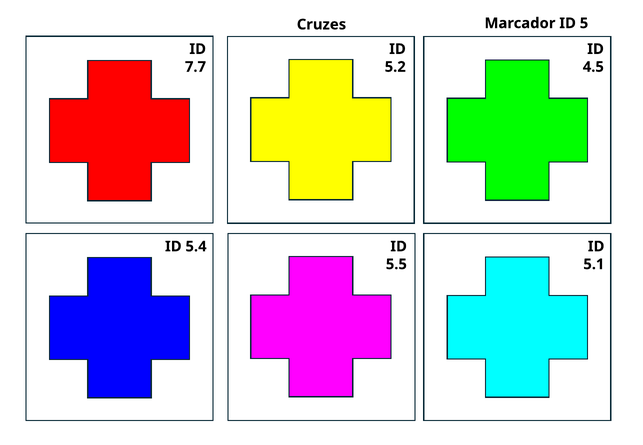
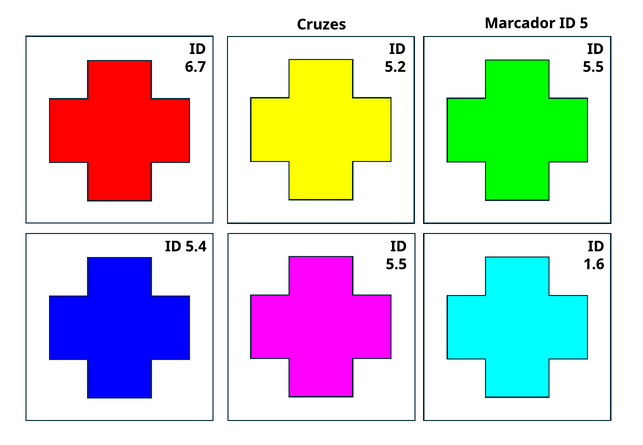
7.7: 7.7 -> 6.7 (195, 67)
4.5: 4.5 -> 5.5 (593, 67)
5.1: 5.1 -> 1.6 (594, 264)
